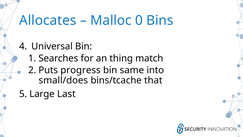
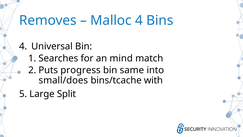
Allocates: Allocates -> Removes (48, 20)
Malloc 0: 0 -> 4 (139, 20)
thing: thing -> mind (121, 58)
that: that -> with (153, 80)
Last: Last -> Split (66, 94)
